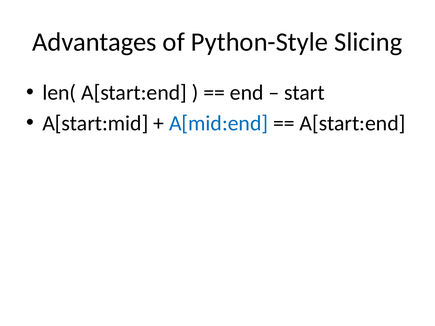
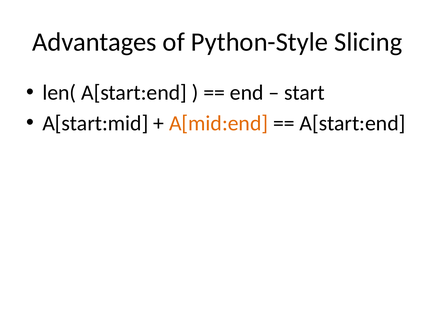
A[mid:end colour: blue -> orange (219, 123)
